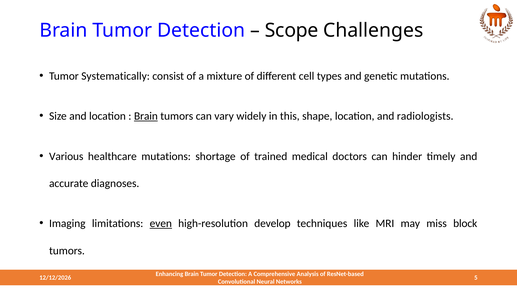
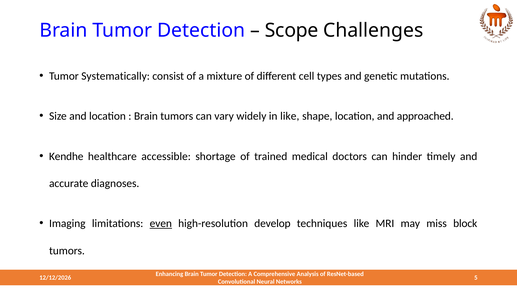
Brain underline: present -> none (146, 116)
in this: this -> like (290, 116)
radiologists: radiologists -> approached (425, 116)
Various: Various -> Kendhe (66, 156)
healthcare mutations: mutations -> accessible (166, 156)
